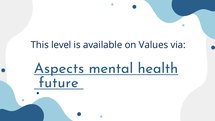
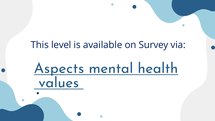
Values: Values -> Survey (154, 45)
future: future -> values (59, 82)
